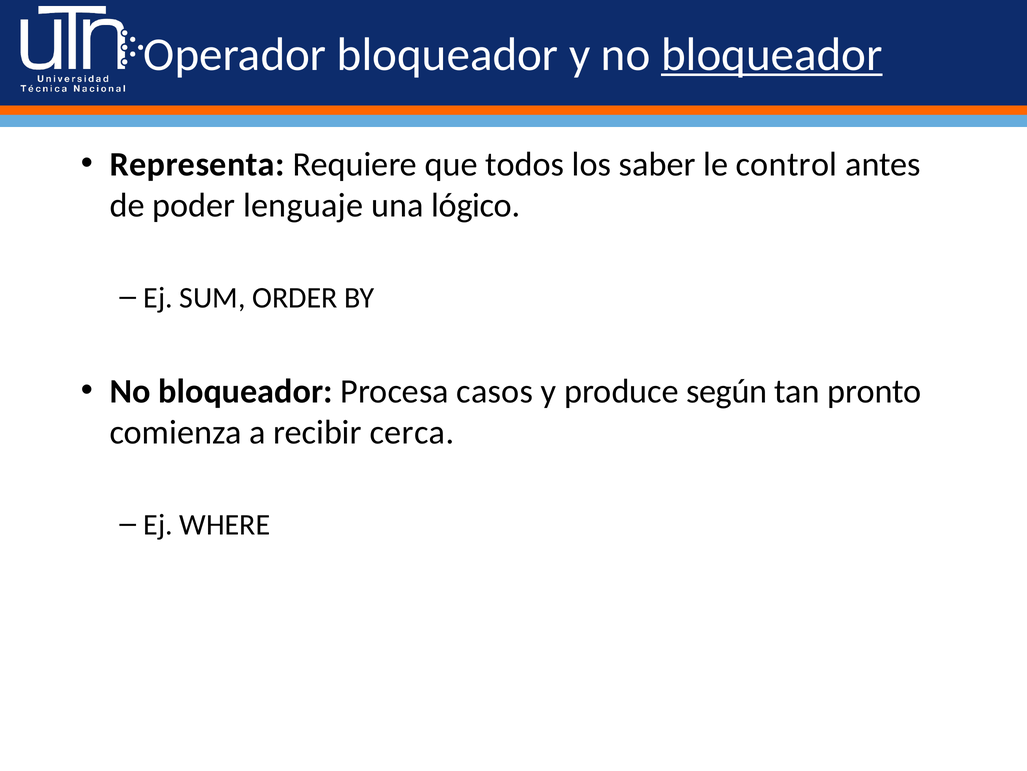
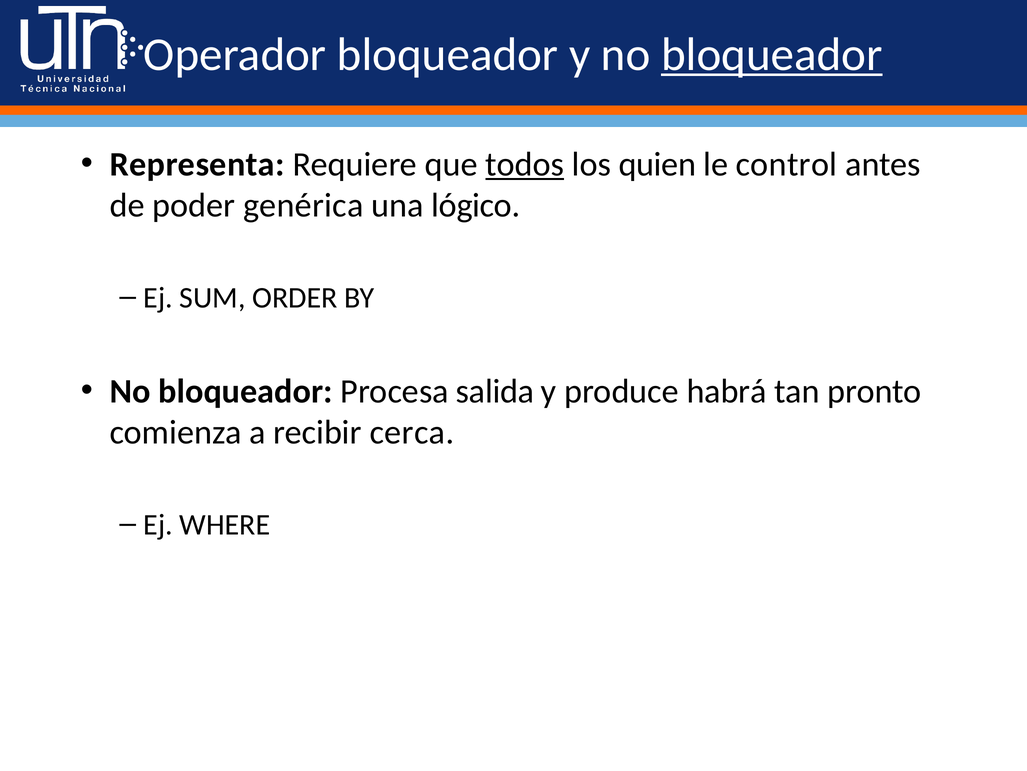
todos underline: none -> present (525, 164)
saber: saber -> quien (657, 164)
lenguaje: lenguaje -> genérica (303, 205)
casos: casos -> salida (495, 391)
según: según -> habrá (727, 391)
